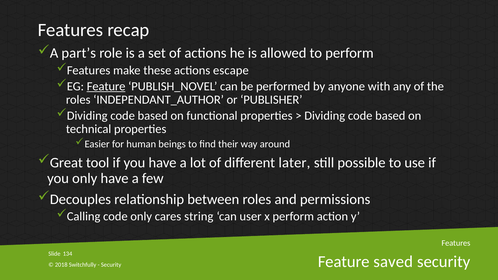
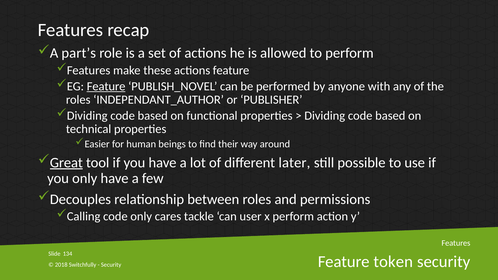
actions escape: escape -> feature (231, 70)
Great underline: none -> present (66, 163)
string: string -> tackle (199, 216)
saved: saved -> token (393, 262)
